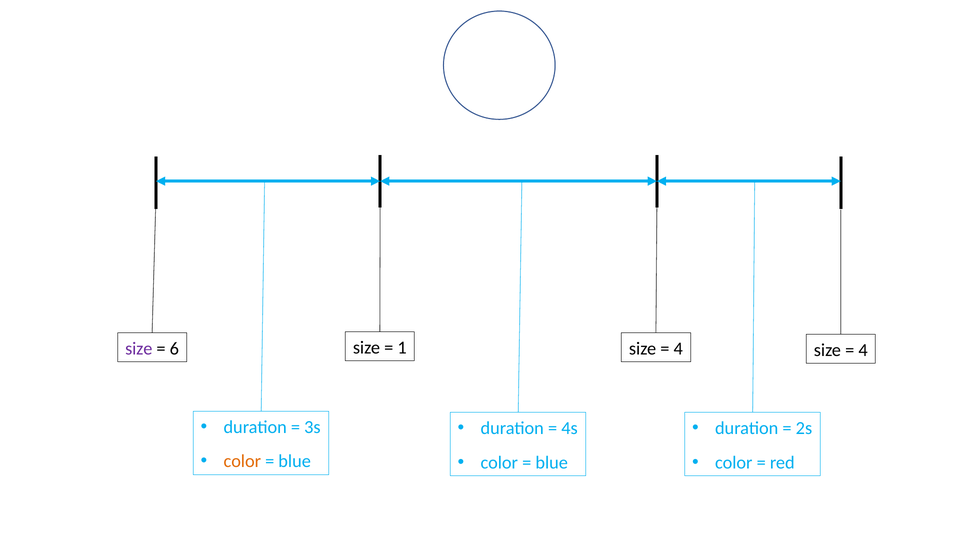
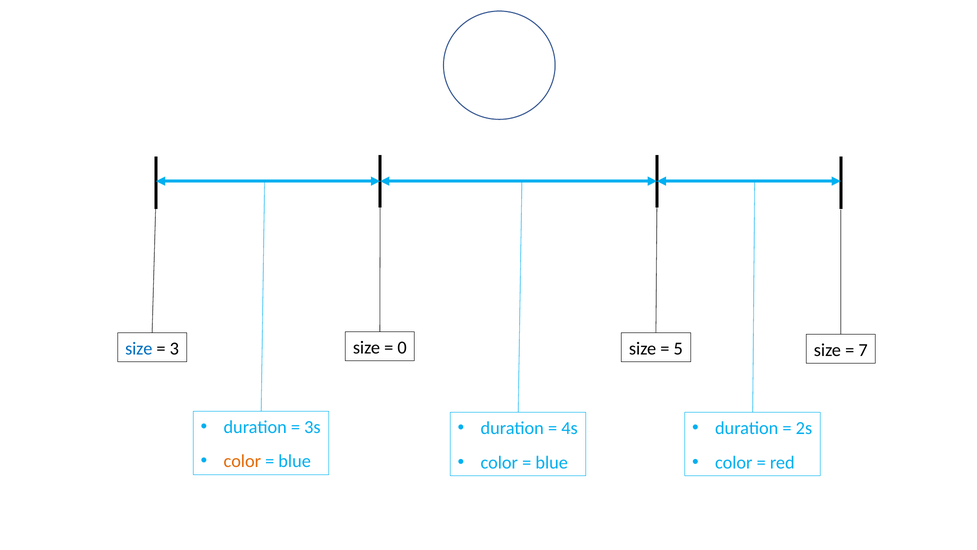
1: 1 -> 0 (402, 347)
4: 4 -> 5 (678, 348)
4: 4 -> 7 (863, 350)
size colour: purple -> blue (139, 348)
6: 6 -> 3 (174, 348)
